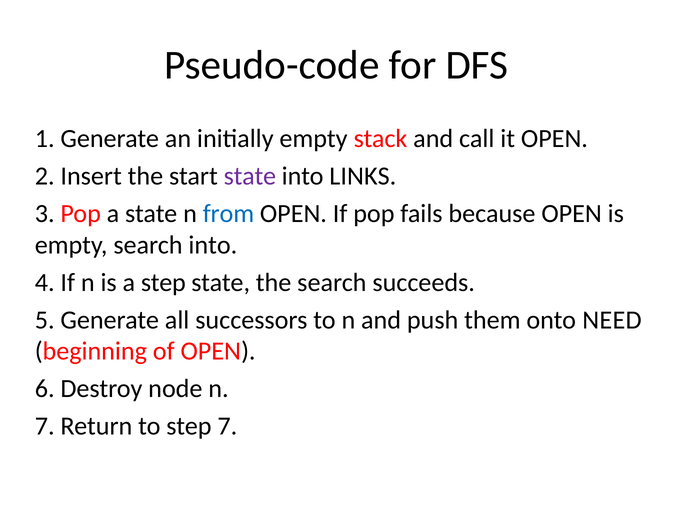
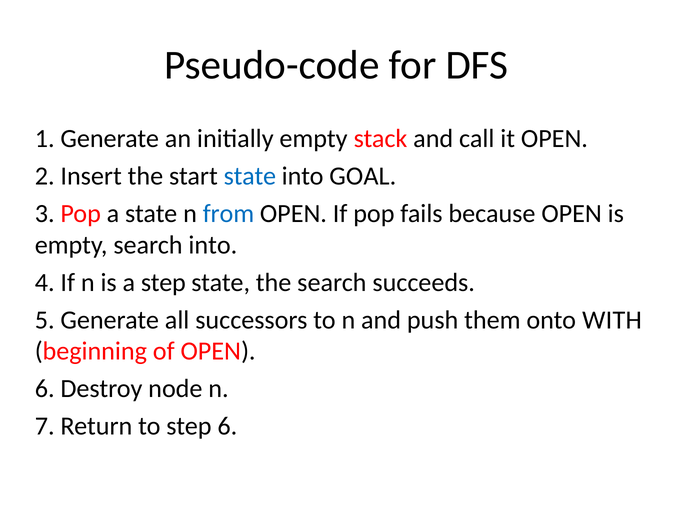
state colour: purple -> blue (250, 176)
LINKS: LINKS -> GOAL (363, 176)
NEED: NEED -> WITH (612, 320)
step 7: 7 -> 6 (227, 426)
